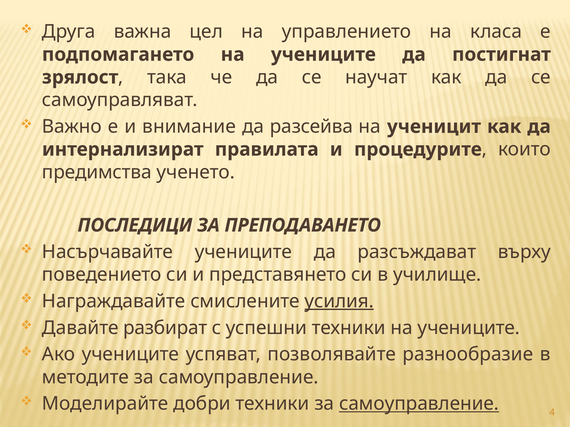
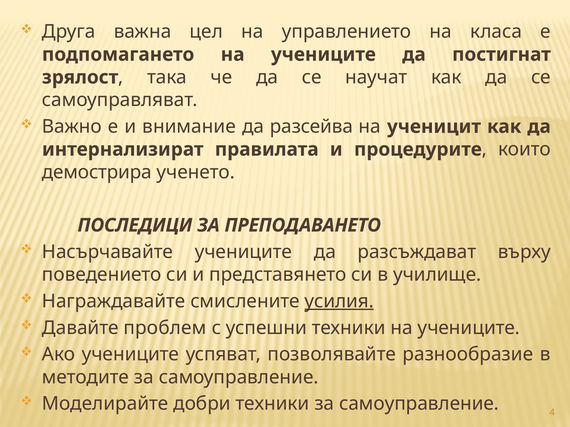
предимства: предимства -> демострира (97, 172)
разбират: разбират -> проблем (165, 328)
самоуправление underline: present -> none (419, 404)
